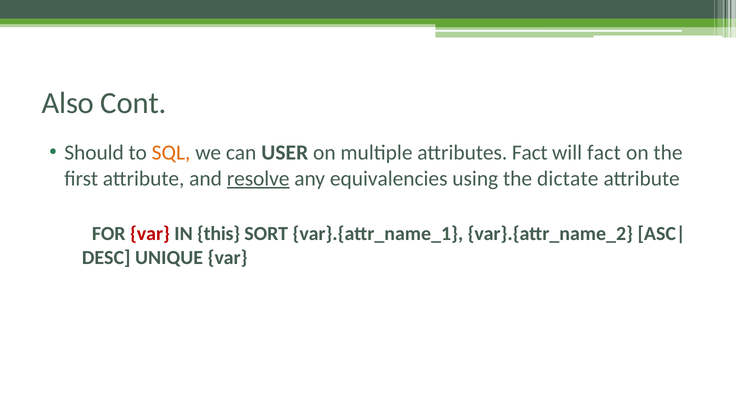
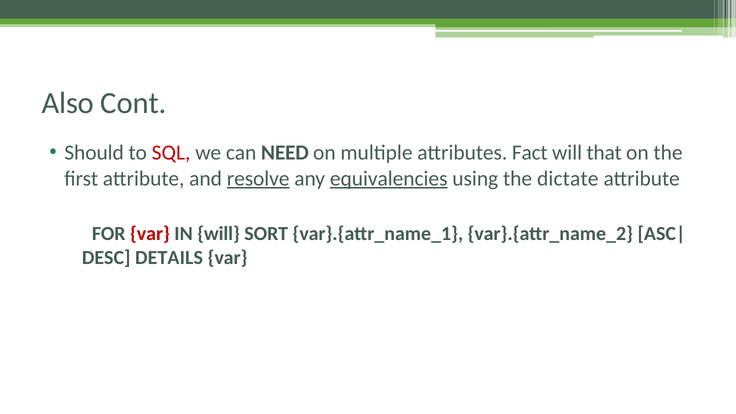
SQL colour: orange -> red (171, 153)
USER: USER -> NEED (285, 153)
will fact: fact -> that (604, 153)
equivalencies underline: none -> present (389, 179)
IN this: this -> will (219, 234)
UNIQUE: UNIQUE -> DETAILS (169, 258)
